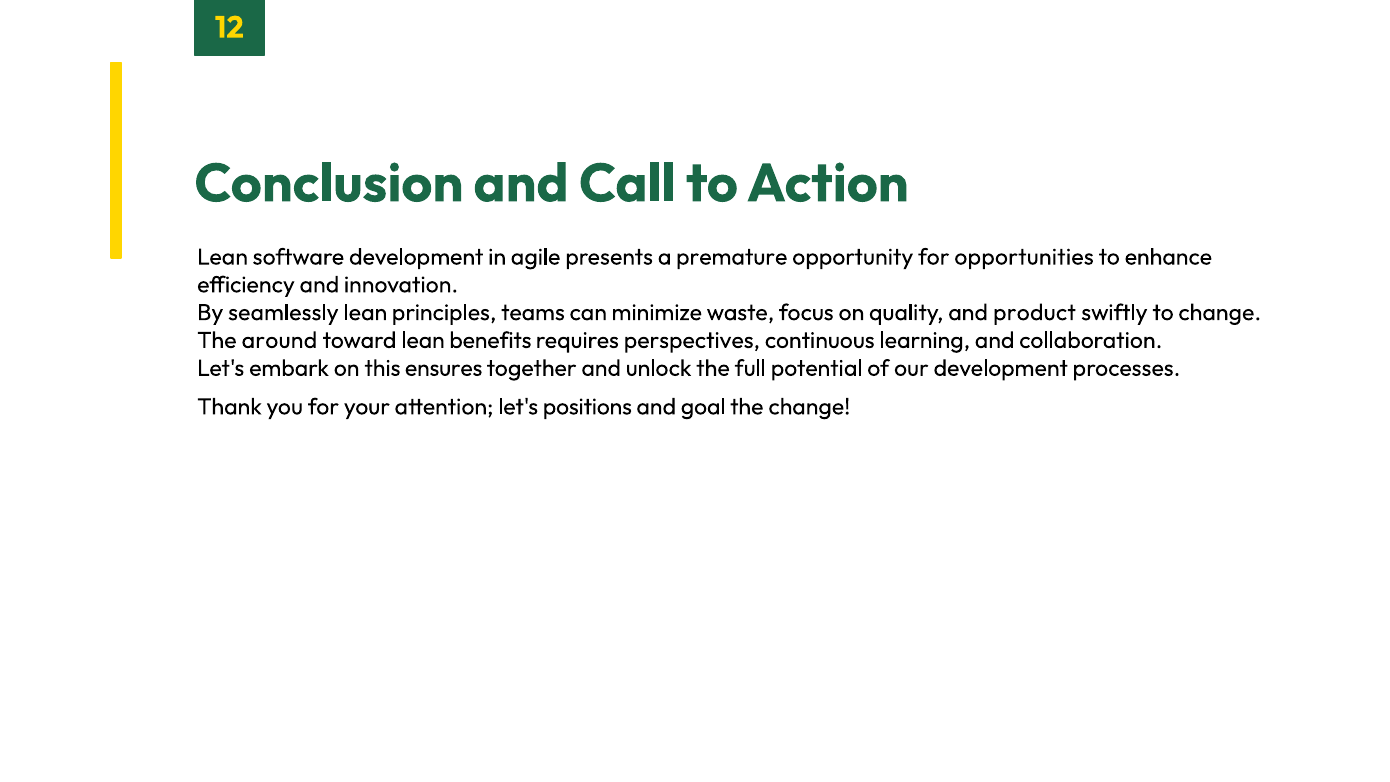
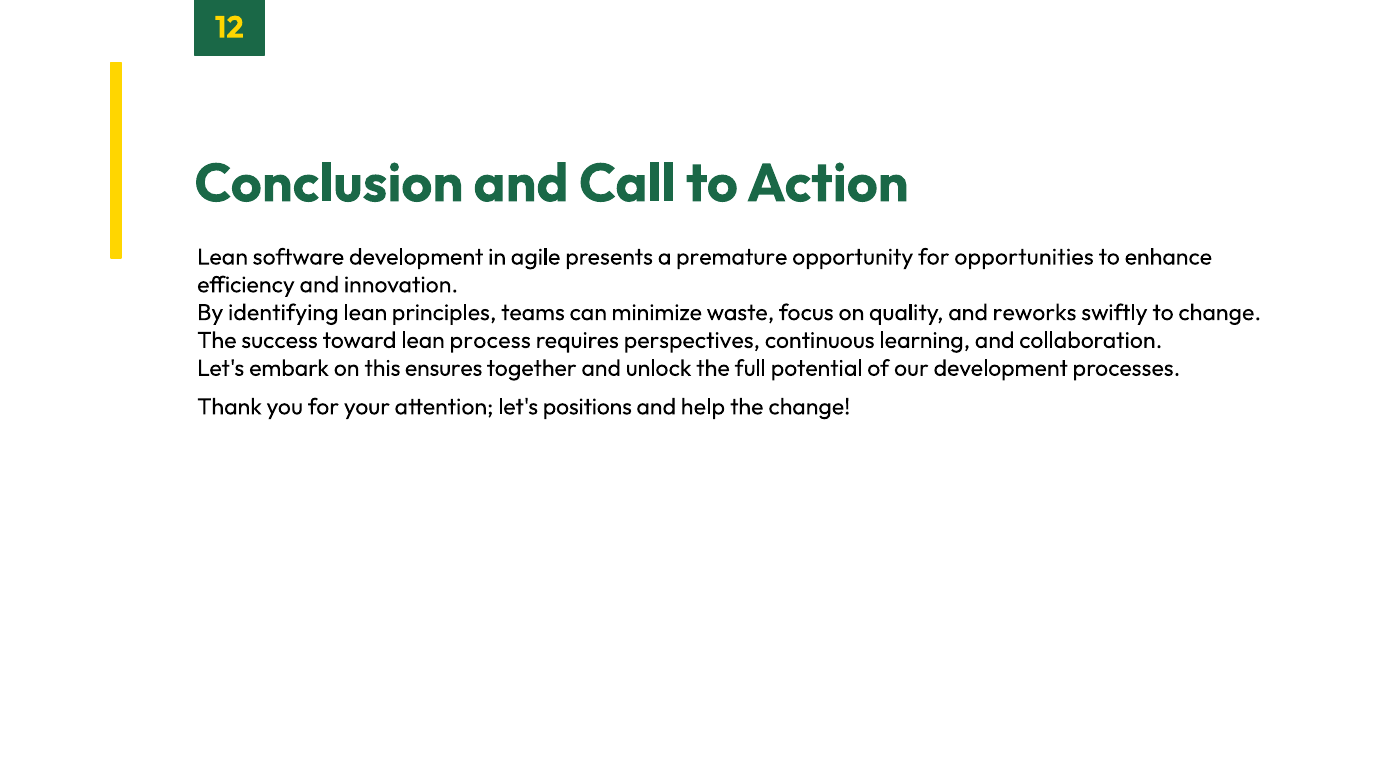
seamlessly: seamlessly -> identifying (283, 312)
product: product -> reworks (1035, 312)
around: around -> success (280, 340)
benefits: benefits -> process (490, 340)
goal: goal -> help (703, 407)
